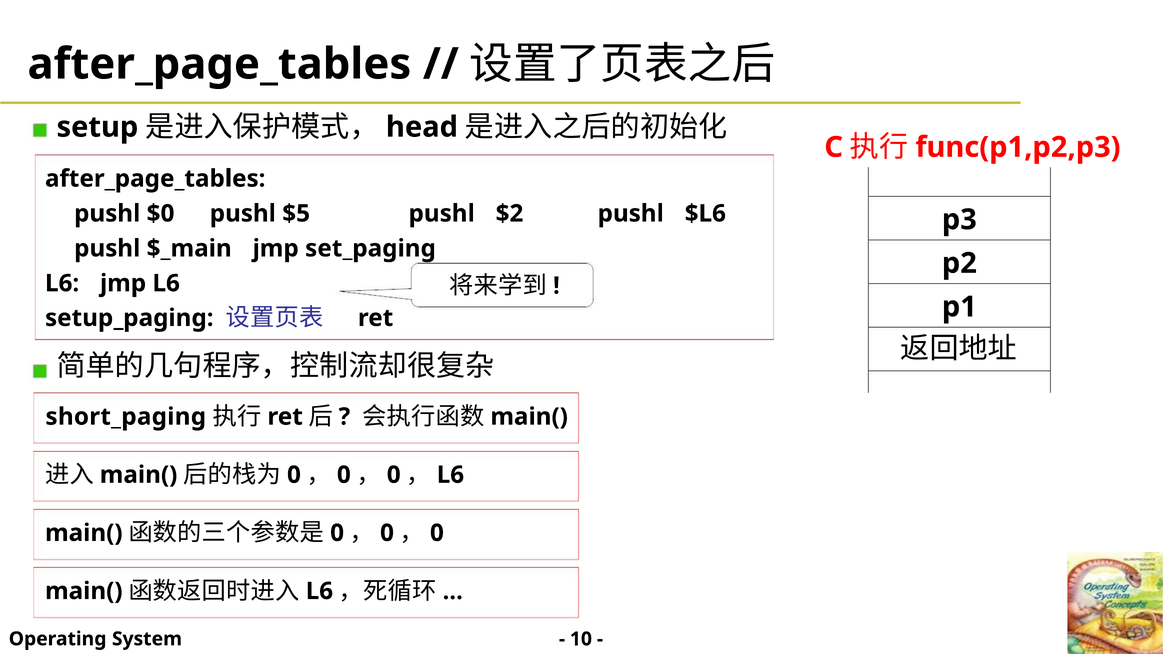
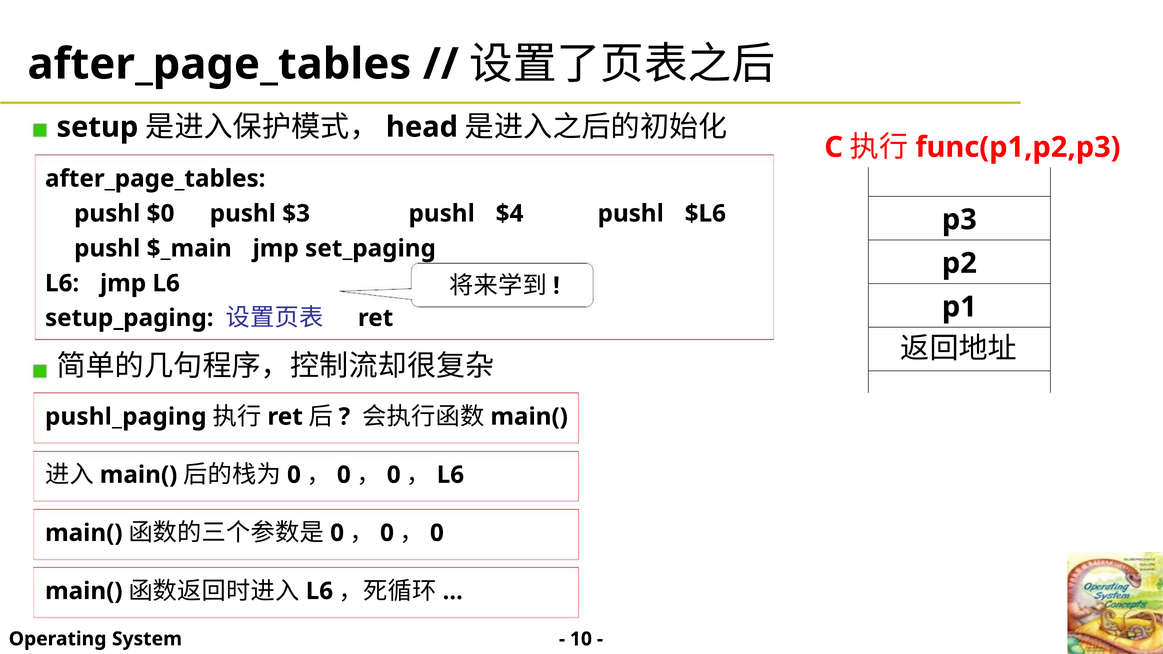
$5: $5 -> $3 (296, 214)
$2: $2 -> $4 (510, 214)
short_paging: short_paging -> pushl_paging (126, 417)
